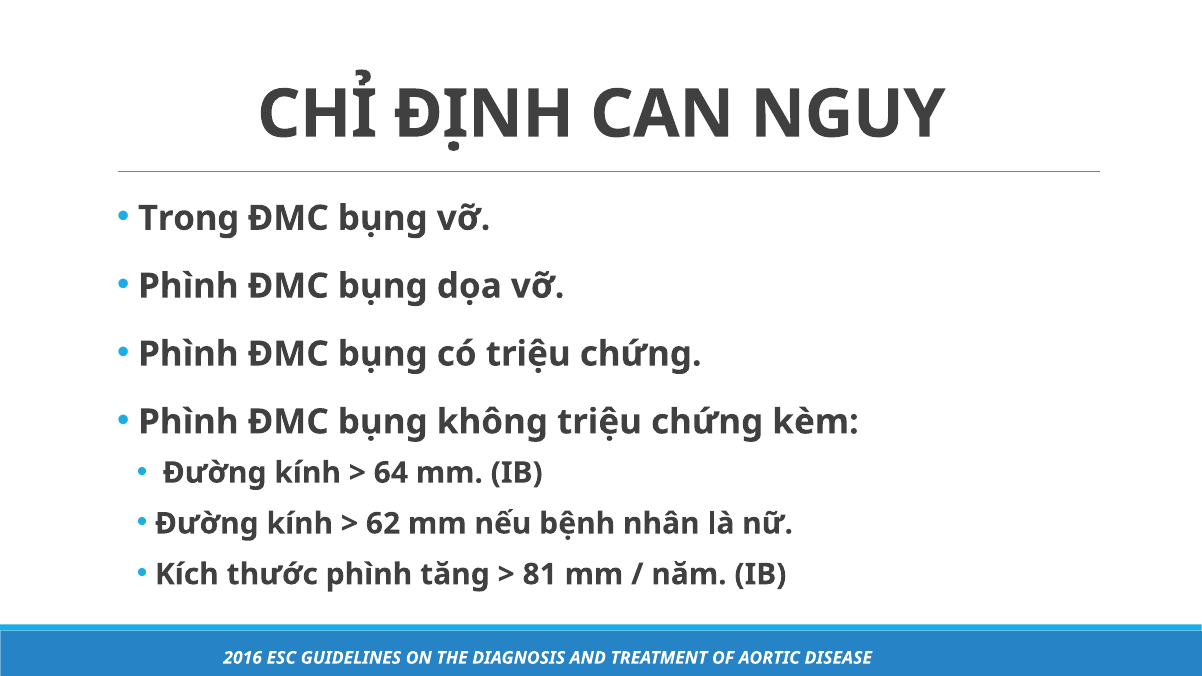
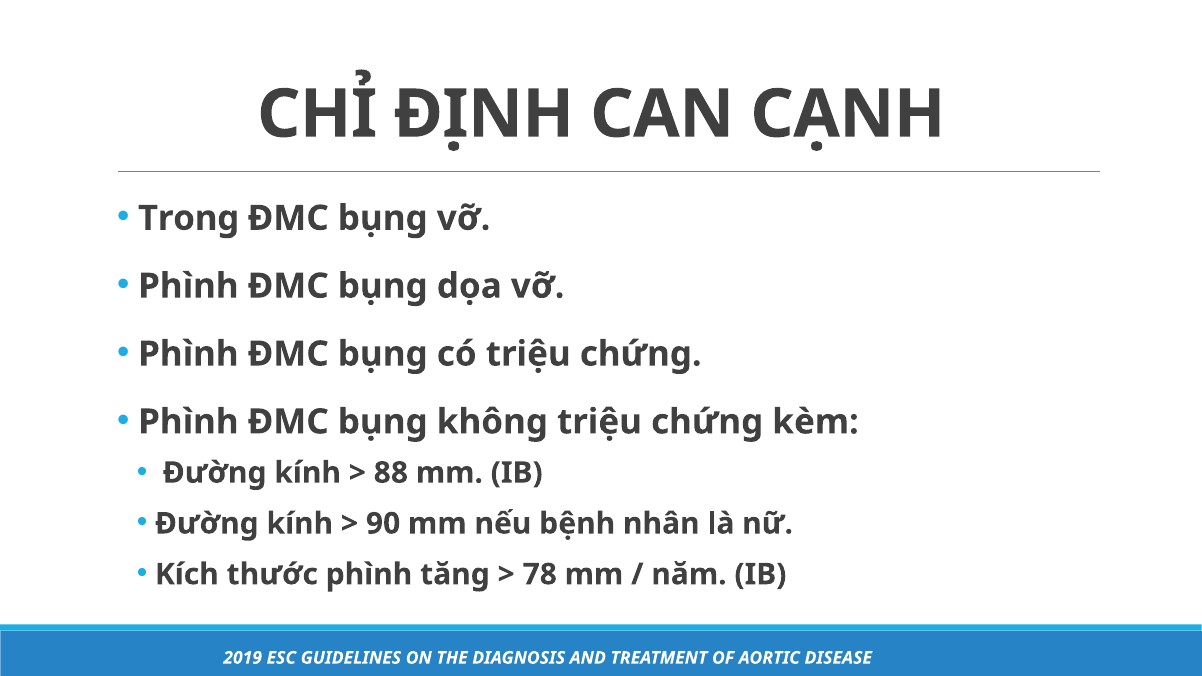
NGUY: NGUY -> CẠNH (848, 114)
64: 64 -> 88 (391, 473)
62: 62 -> 90 (383, 524)
81: 81 -> 78 (540, 574)
2016: 2016 -> 2019 (243, 658)
